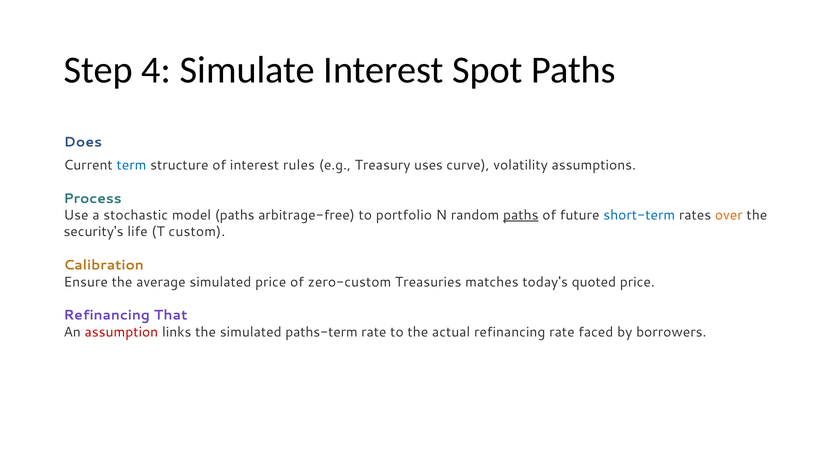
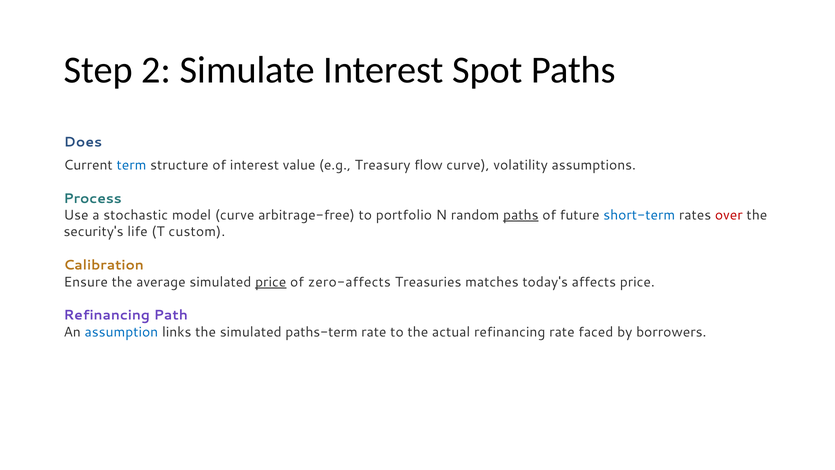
4: 4 -> 2 (156, 70)
rules: rules -> value (299, 165)
uses: uses -> flow (428, 165)
model paths: paths -> curve (235, 215)
over colour: orange -> red (729, 215)
price underline: none -> present (271, 282)
zero-custom: zero-custom -> zero-affects (349, 282)
quoted: quoted -> affects (594, 282)
That: That -> Path (171, 315)
assumption colour: red -> blue (121, 332)
